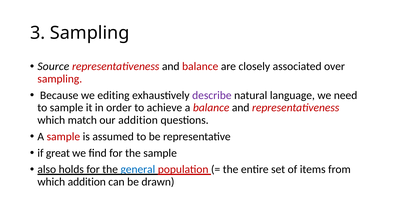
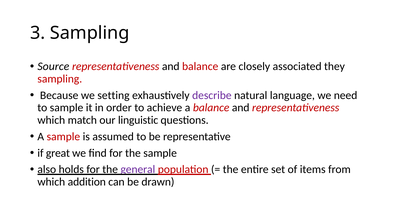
over: over -> they (334, 67)
editing: editing -> setting (113, 96)
our addition: addition -> linguistic (138, 120)
general colour: blue -> purple (138, 170)
